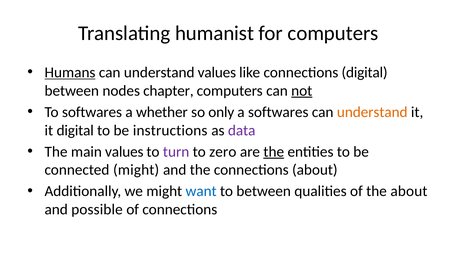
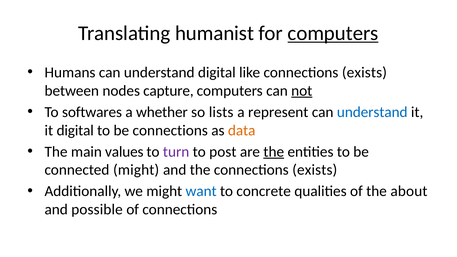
computers underline: none -> present (333, 33)
Humans underline: present -> none (70, 72)
understand values: values -> digital (217, 72)
like connections digital: digital -> exists (364, 72)
chapter: chapter -> capture (168, 91)
only: only -> lists (221, 112)
a softwares: softwares -> represent (278, 112)
understand colour: orange -> blue (372, 112)
be instructions: instructions -> connections (170, 130)
data colour: purple -> orange (242, 130)
zero: zero -> post (223, 152)
the connections about: about -> exists (315, 170)
to between: between -> concrete (264, 191)
